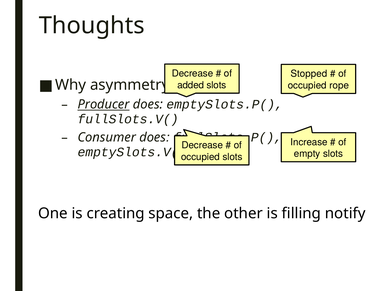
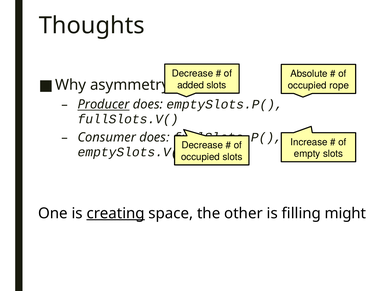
Stopped: Stopped -> Absolute (309, 74)
creating underline: none -> present (116, 213)
notify: notify -> might (345, 213)
